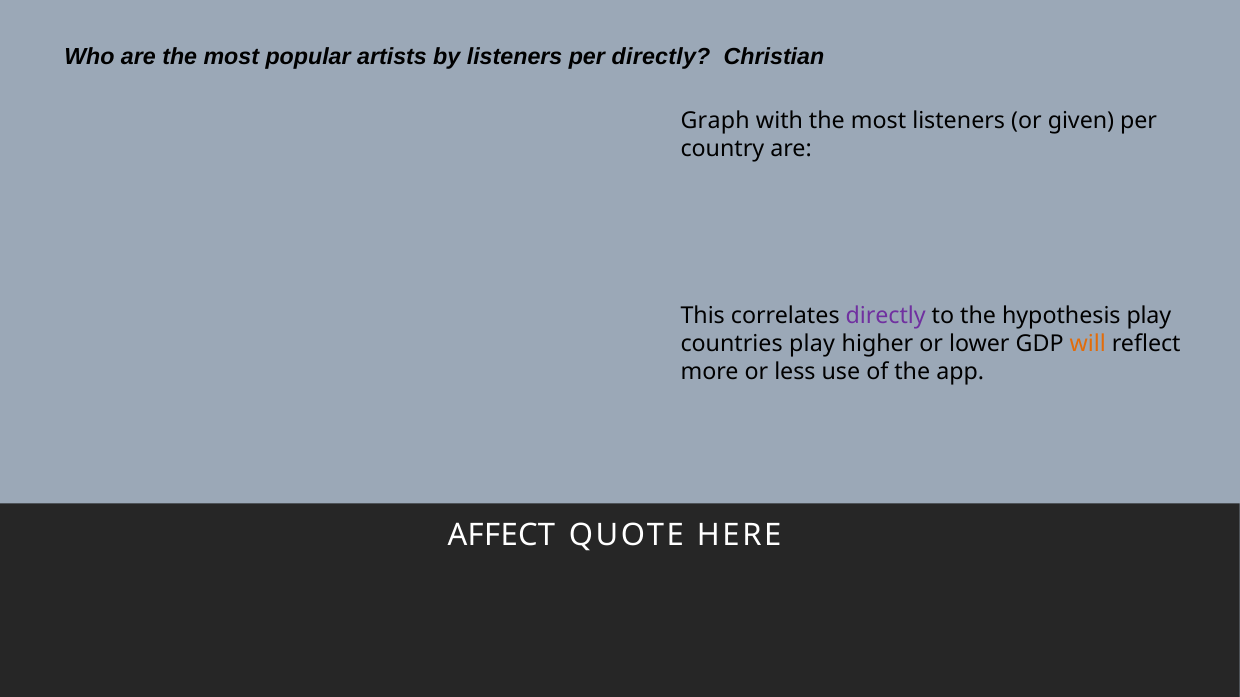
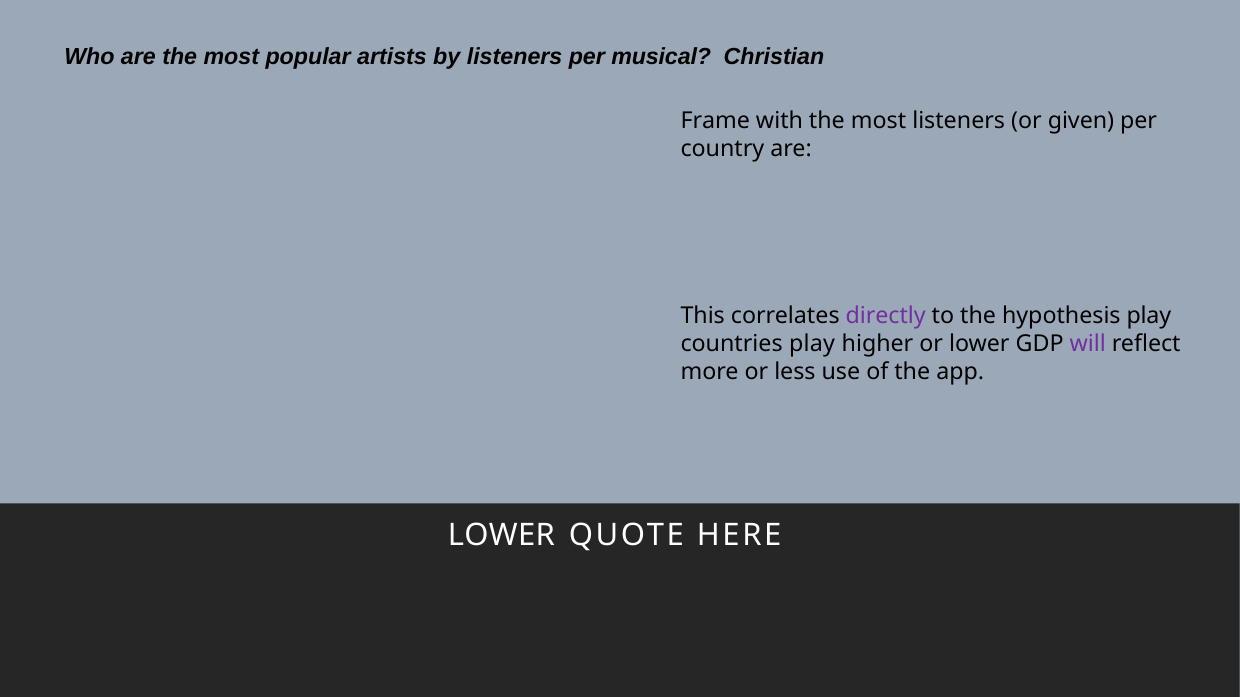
per directly: directly -> musical (661, 57)
Graph: Graph -> Frame (715, 121)
will colour: orange -> purple (1088, 344)
AFFECT: AFFECT -> LOWER (501, 536)
